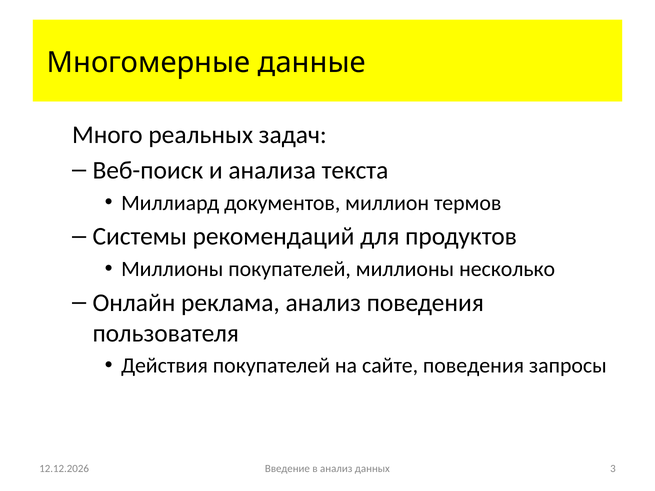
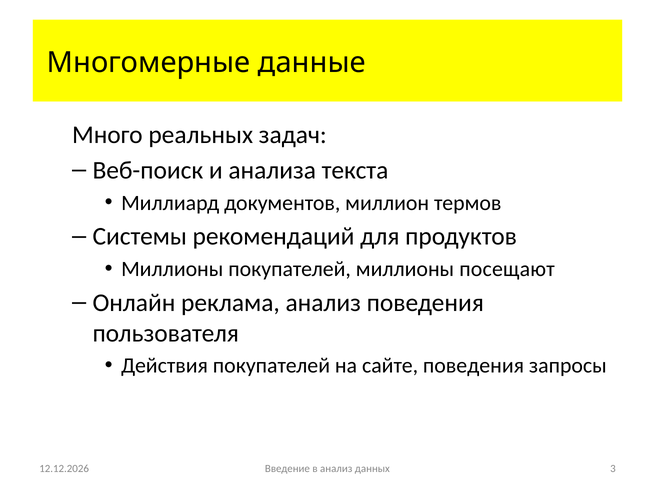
несколько: несколько -> посещают (507, 269)
